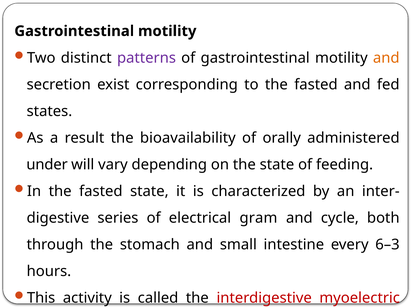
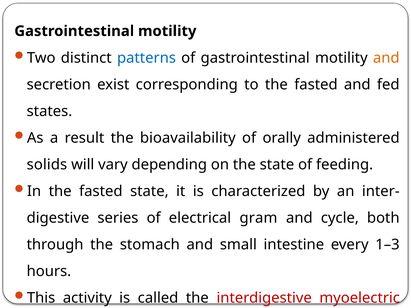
patterns colour: purple -> blue (146, 58)
under: under -> solids (47, 165)
6–3: 6–3 -> 1–3 (387, 245)
